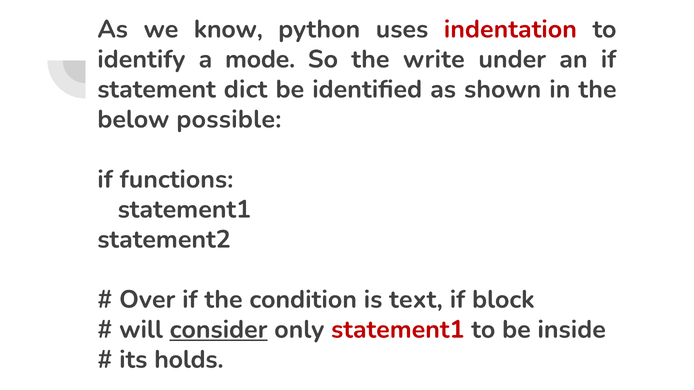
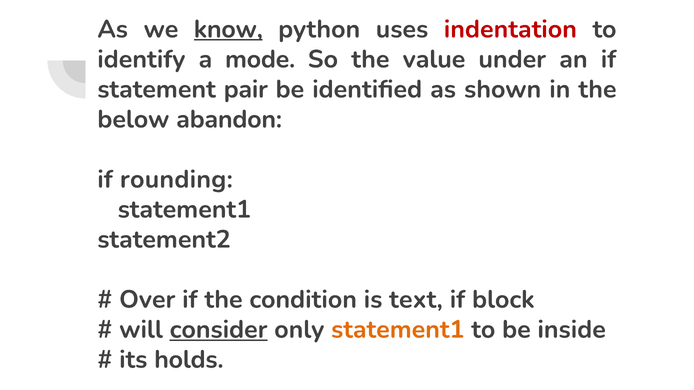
know underline: none -> present (228, 29)
write: write -> value (434, 59)
dict: dict -> pair (246, 89)
possible: possible -> abandon (229, 119)
functions: functions -> rounding (176, 179)
statement1 colour: red -> orange (398, 330)
